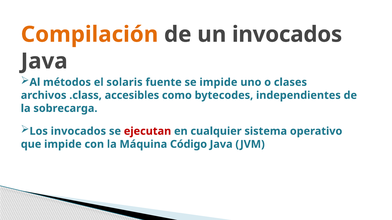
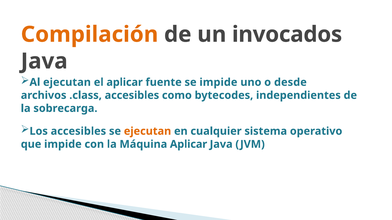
Al métodos: métodos -> ejecutan (67, 82)
el solaris: solaris -> aplicar (125, 82)
clases: clases -> desde (290, 82)
Los invocados: invocados -> accesibles (78, 131)
ejecutan colour: red -> orange (148, 131)
Máquina Código: Código -> Aplicar (189, 145)
